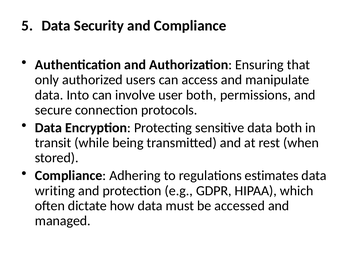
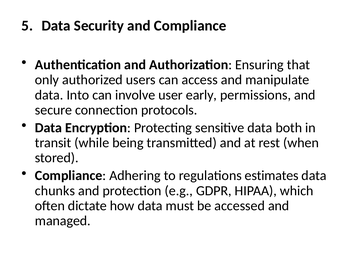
user both: both -> early (201, 95)
writing: writing -> chunks (55, 190)
